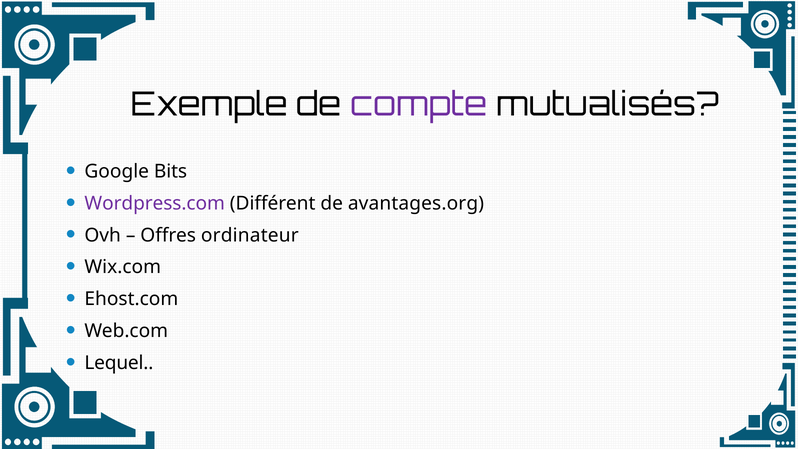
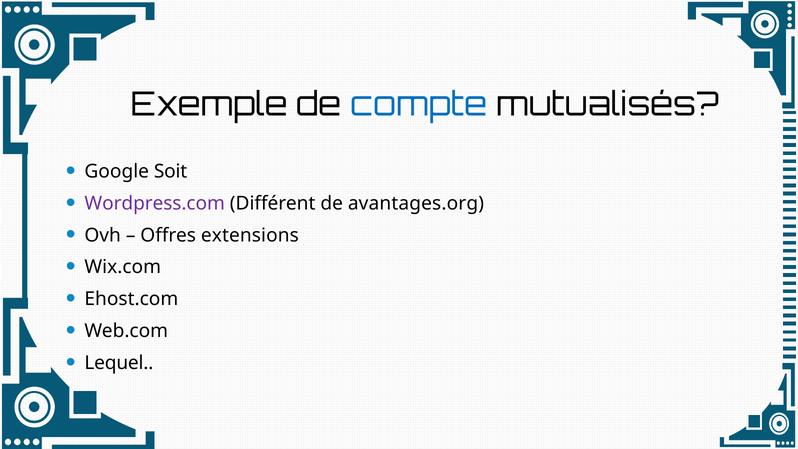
compte colour: purple -> blue (419, 105)
Bits: Bits -> Soit (171, 171)
ordinateur: ordinateur -> extensions (250, 235)
